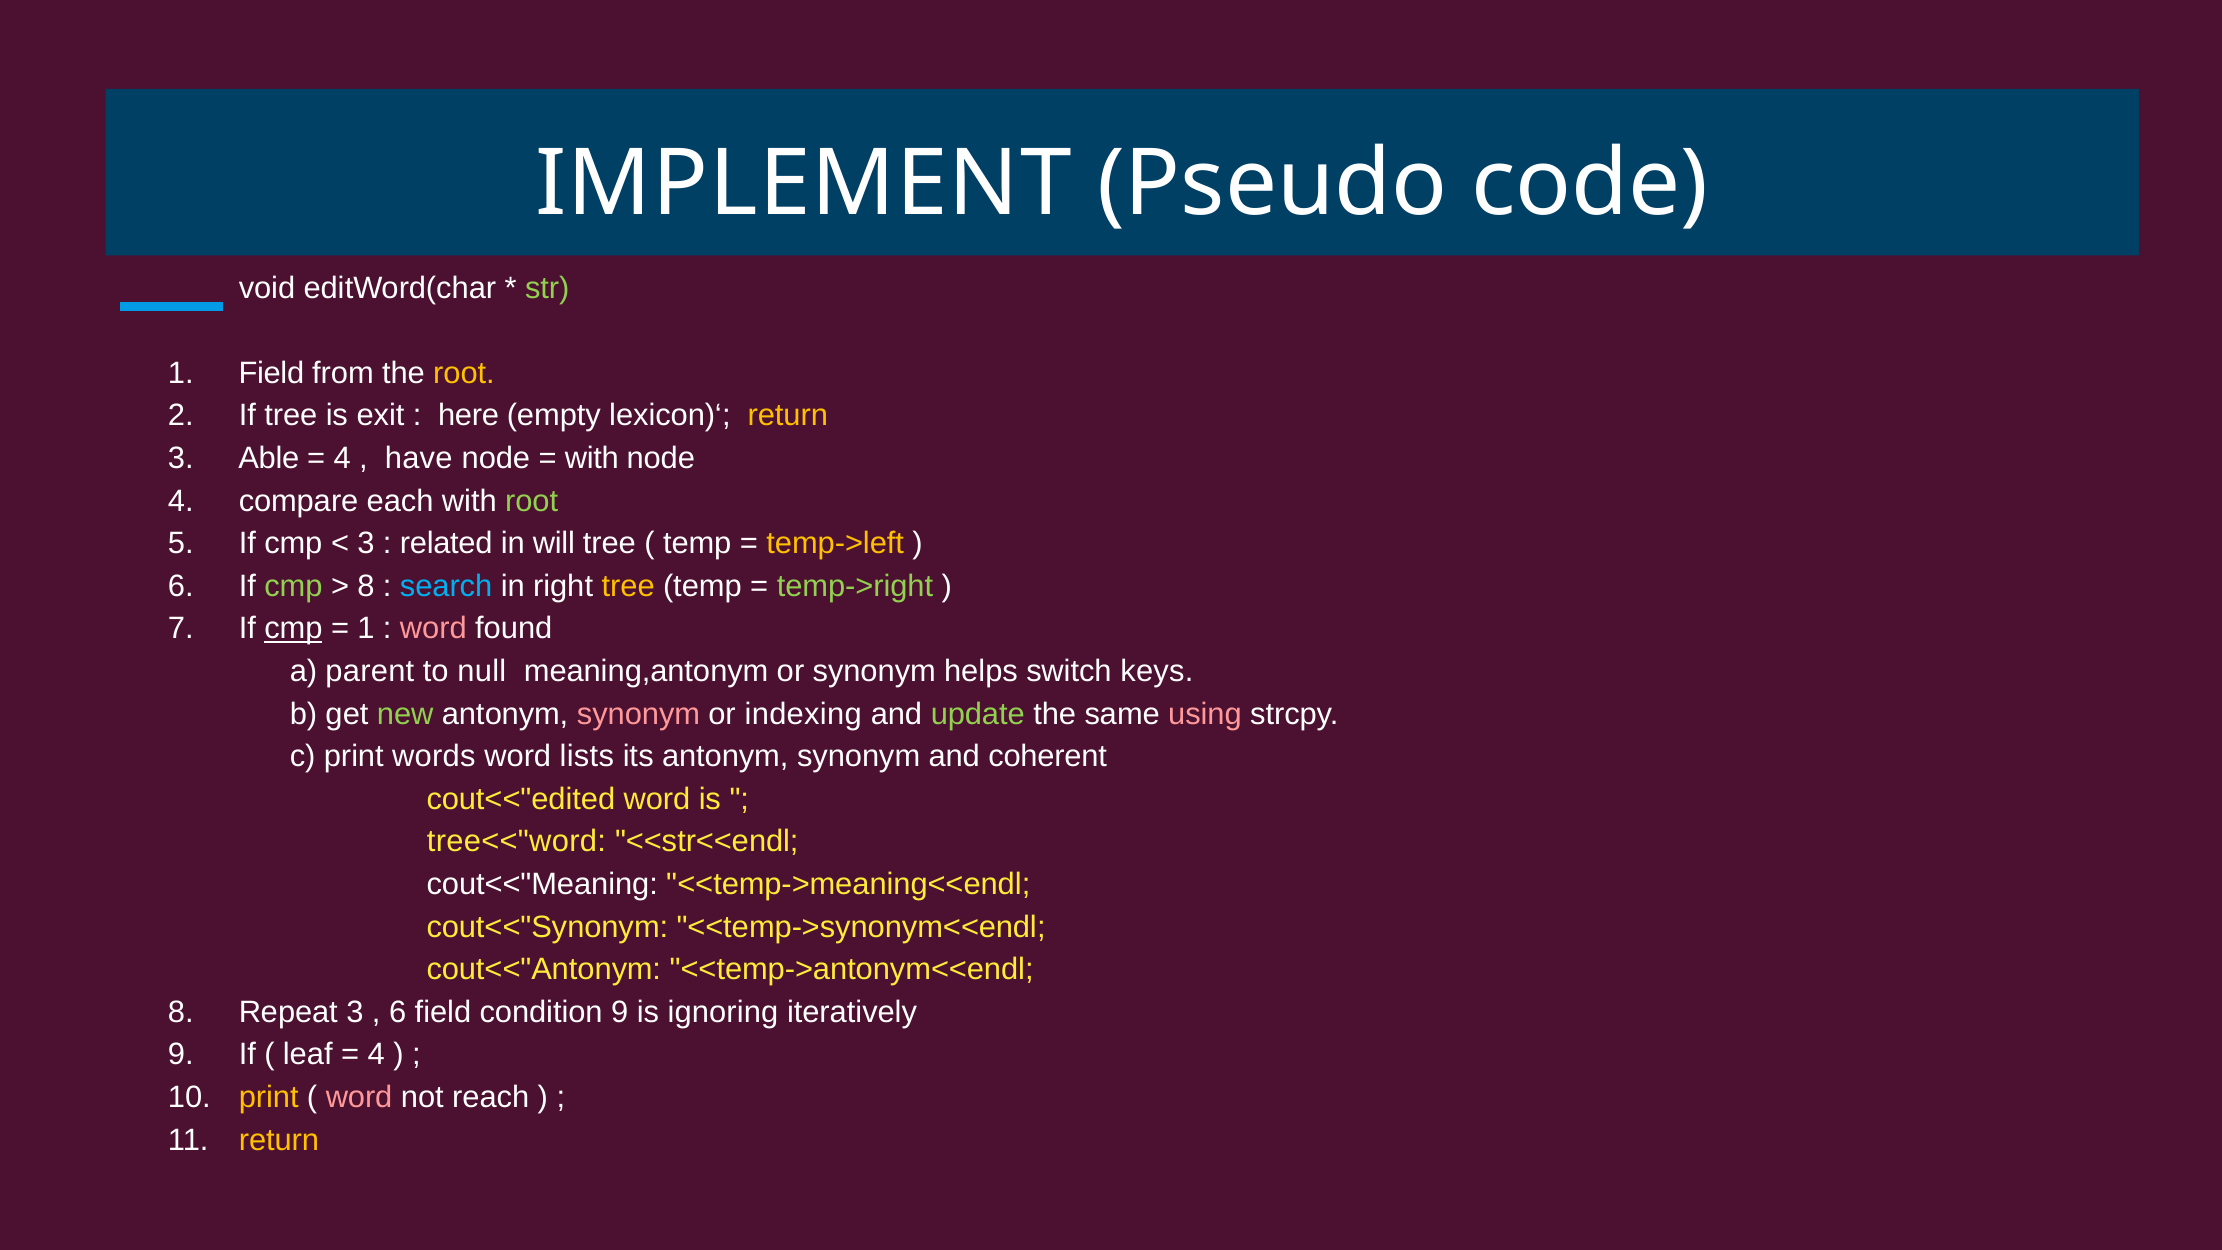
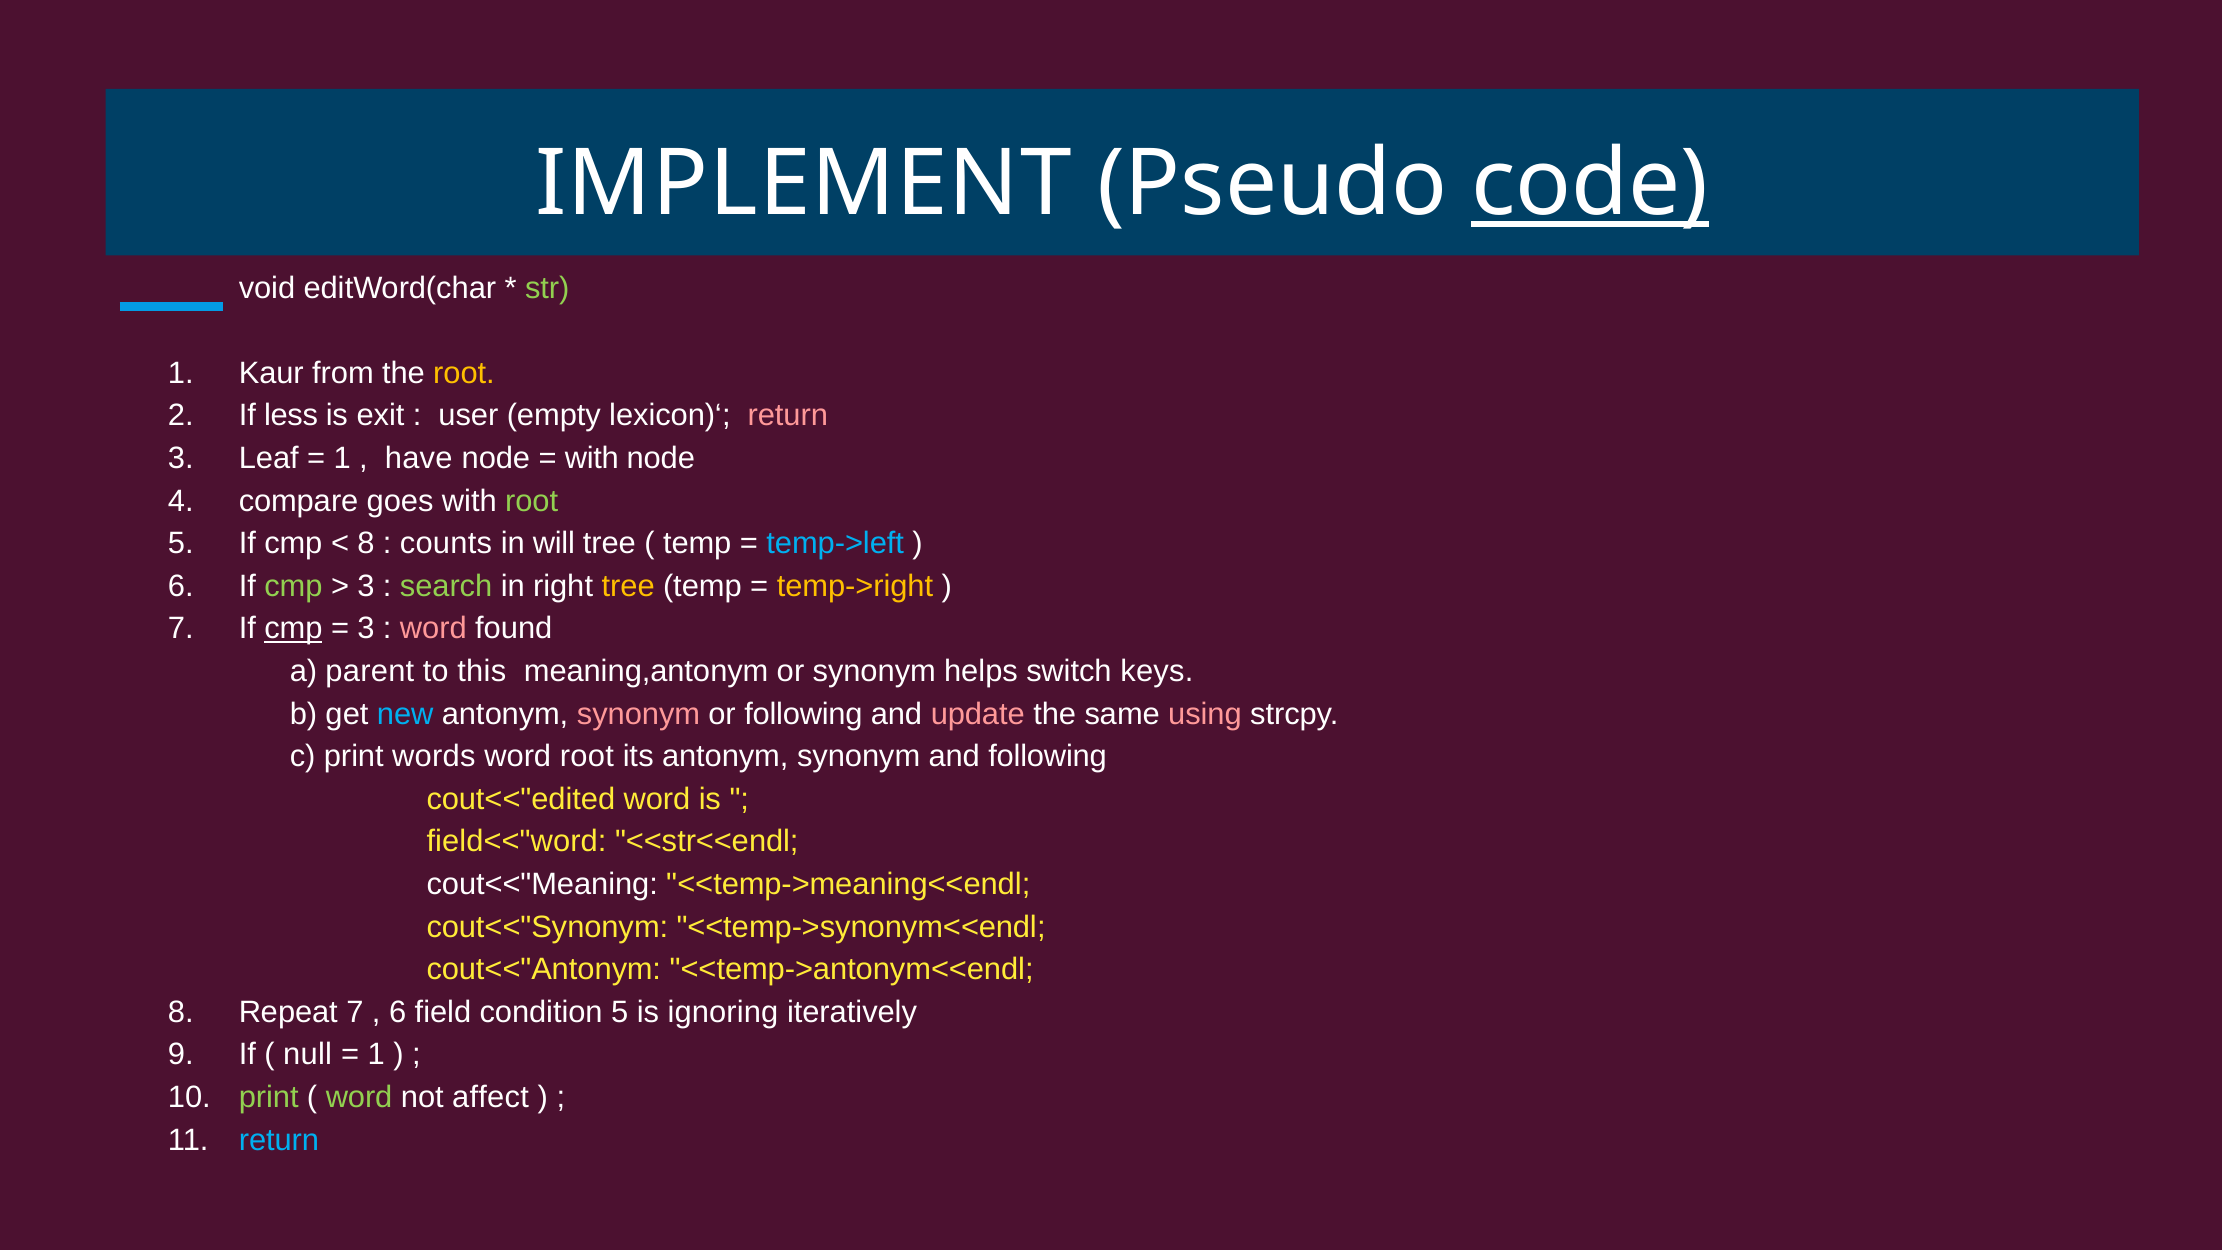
code underline: none -> present (1590, 184)
Field: Field -> Kaur (271, 373)
If tree: tree -> less (291, 416)
here: here -> user (468, 416)
return colour: yellow -> pink (788, 416)
Able: Able -> Leaf (269, 458)
4: 4 -> 1 (342, 458)
each: each -> goes (400, 501)
3: 3 -> 8 (366, 543)
related: related -> counts (446, 543)
temp->left colour: yellow -> light blue (835, 543)
8: 8 -> 3 (366, 586)
search colour: light blue -> light green (446, 586)
temp->right colour: light green -> yellow (855, 586)
1: 1 -> 3 (366, 629)
null: null -> this (482, 671)
new colour: light green -> light blue (405, 714)
or indexing: indexing -> following (803, 714)
update colour: light green -> pink (978, 714)
word lists: lists -> root (587, 756)
and coherent: coherent -> following (1048, 756)
tree<<"word: tree<<"word -> field<<"word (517, 842)
Repeat 3: 3 -> 7 (355, 1012)
condition 9: 9 -> 5 (620, 1012)
leaf: leaf -> null (308, 1055)
4: 4 -> 1 (376, 1055)
print colour: yellow -> light green (269, 1097)
word colour: pink -> light green (359, 1097)
reach: reach -> affect (491, 1097)
return colour: yellow -> light blue (279, 1140)
